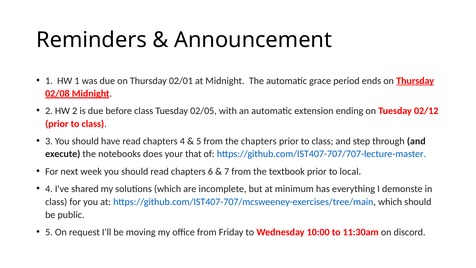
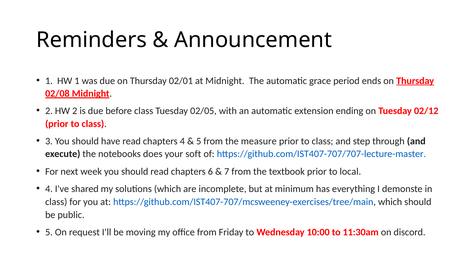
the chapters: chapters -> measure (259, 141)
that: that -> soft (193, 154)
